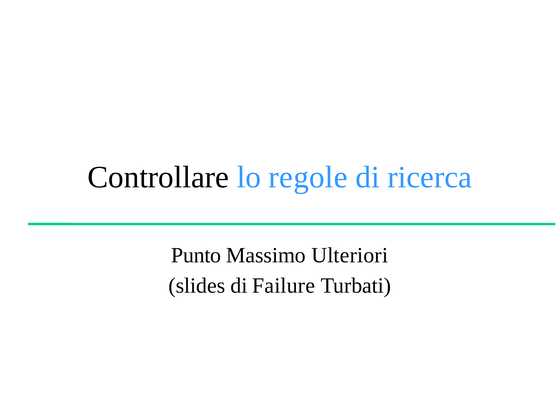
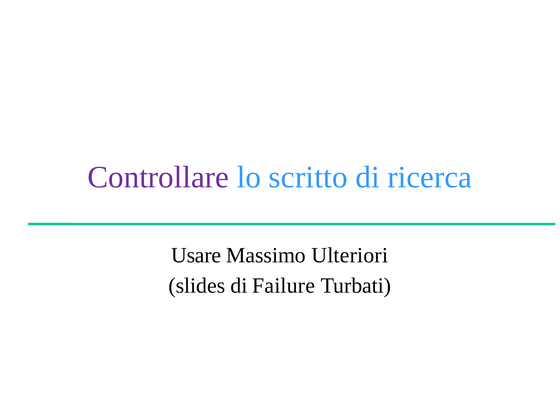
Controllare colour: black -> purple (158, 177)
regole: regole -> scritto (308, 177)
Punto: Punto -> Usare (196, 255)
